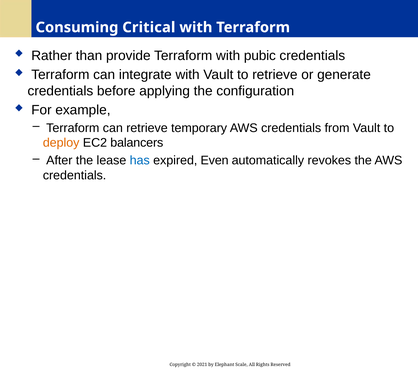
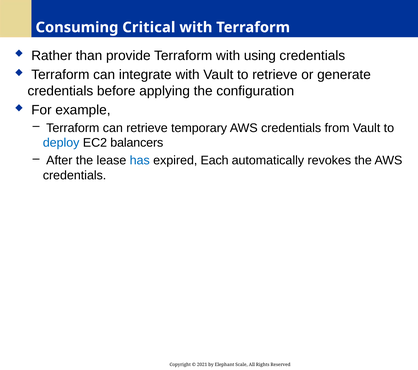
pubic: pubic -> using (260, 56)
deploy colour: orange -> blue (61, 143)
Even: Even -> Each (215, 160)
